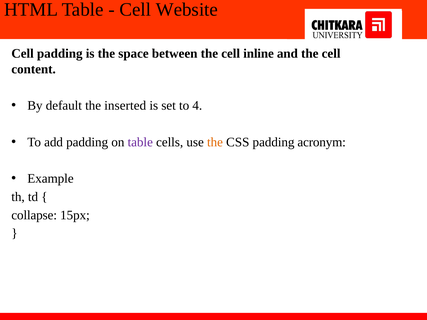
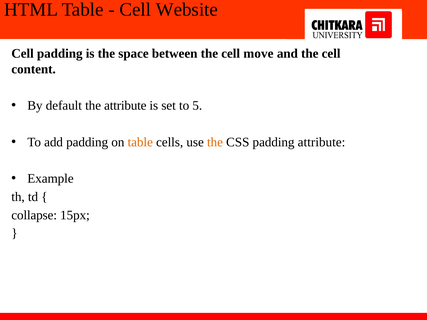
inline: inline -> move (258, 54)
the inserted: inserted -> attribute (125, 106)
4: 4 -> 5 (197, 106)
table colour: purple -> orange (140, 142)
padding acronym: acronym -> attribute (322, 142)
